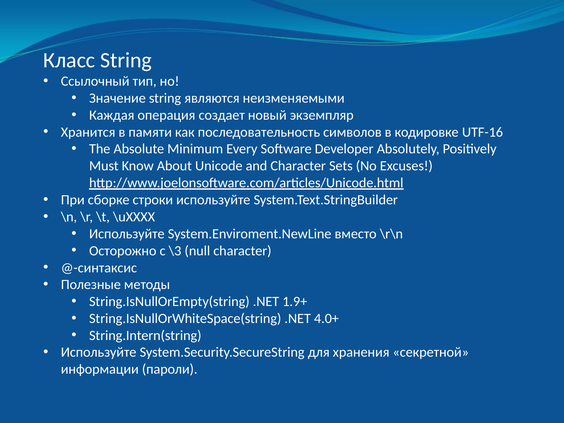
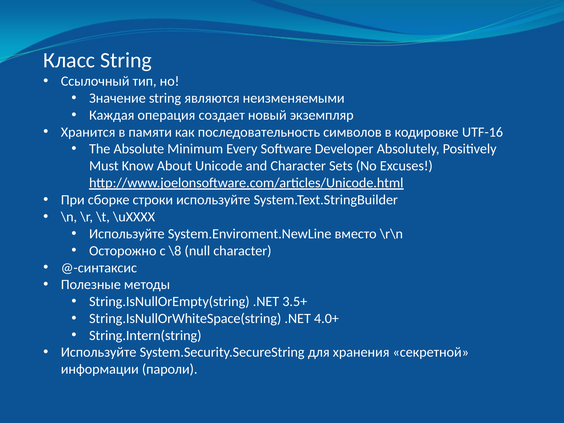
\3: \3 -> \8 (175, 251)
1.9+: 1.9+ -> 3.5+ (295, 302)
